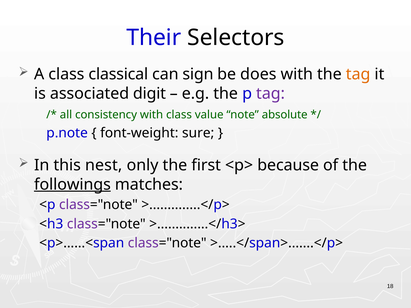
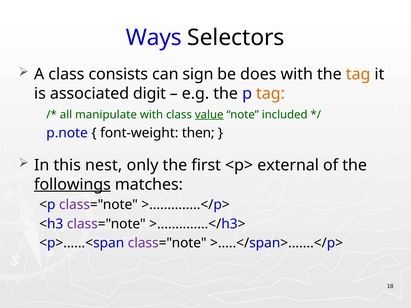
Their: Their -> Ways (154, 38)
classical: classical -> consists (118, 74)
tag colour: purple -> orange (270, 94)
consistency: consistency -> manipulate (106, 115)
value underline: none -> present (209, 115)
absolute: absolute -> included (285, 115)
sure: sure -> then (198, 133)
because: because -> external (288, 165)
